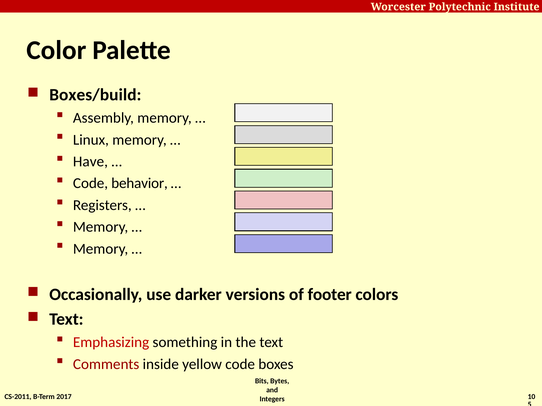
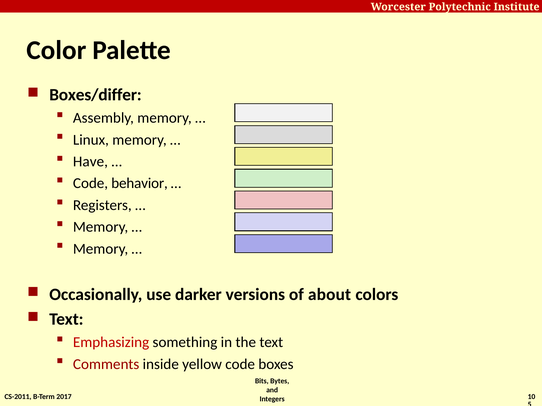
Boxes/build: Boxes/build -> Boxes/differ (95, 95)
footer: footer -> about (330, 295)
